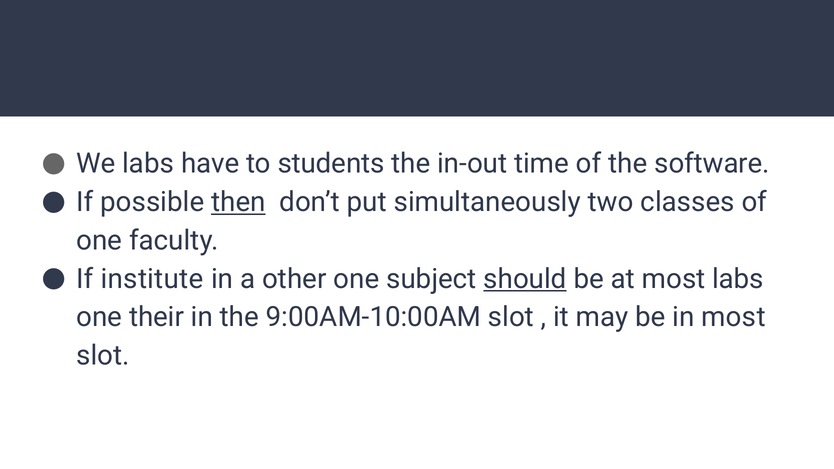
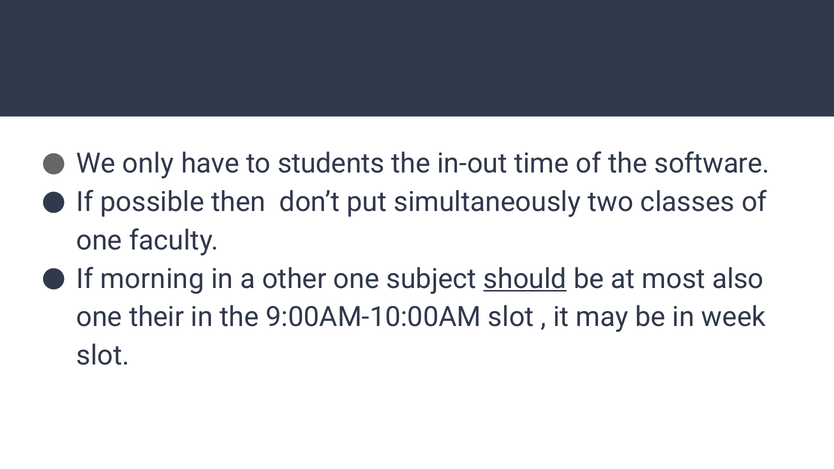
We labs: labs -> only (148, 164)
then underline: present -> none (238, 202)
institute: institute -> morning (152, 279)
most labs: labs -> also (738, 279)
in most: most -> week (734, 317)
